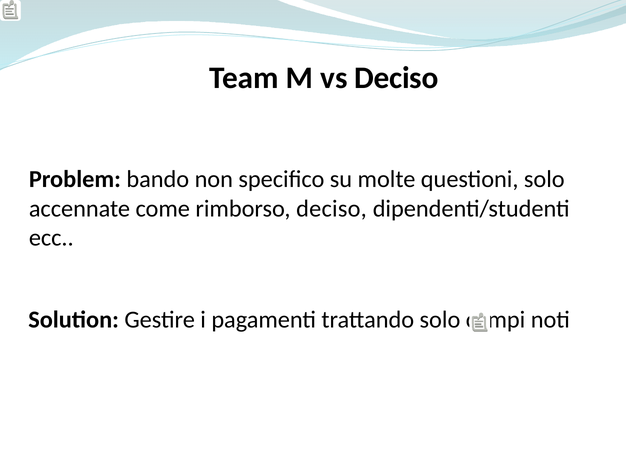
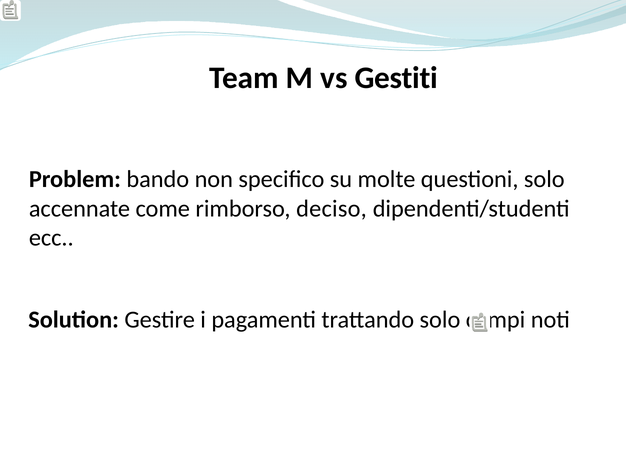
vs Deciso: Deciso -> Gestiti (396, 78)
